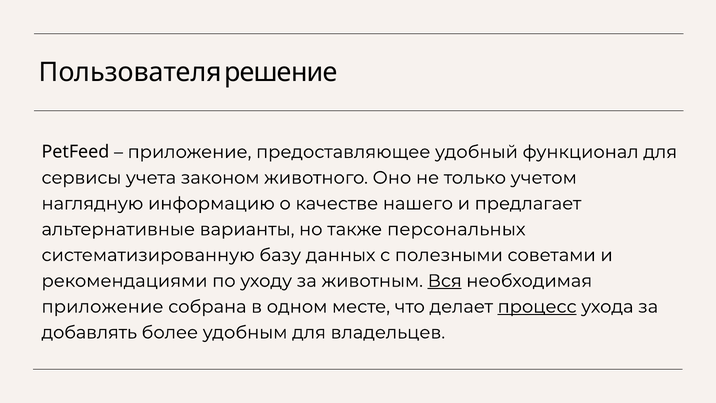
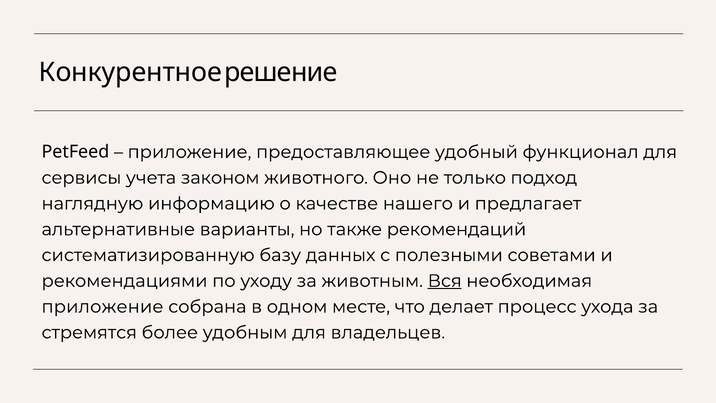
Пользователя: Пользователя -> Конкурентное (130, 72)
учетом: учетом -> подход (544, 178)
персональных: персональных -> рекомендаций (456, 229)
процесс underline: present -> none (537, 307)
добавлять: добавлять -> стремятся (89, 332)
